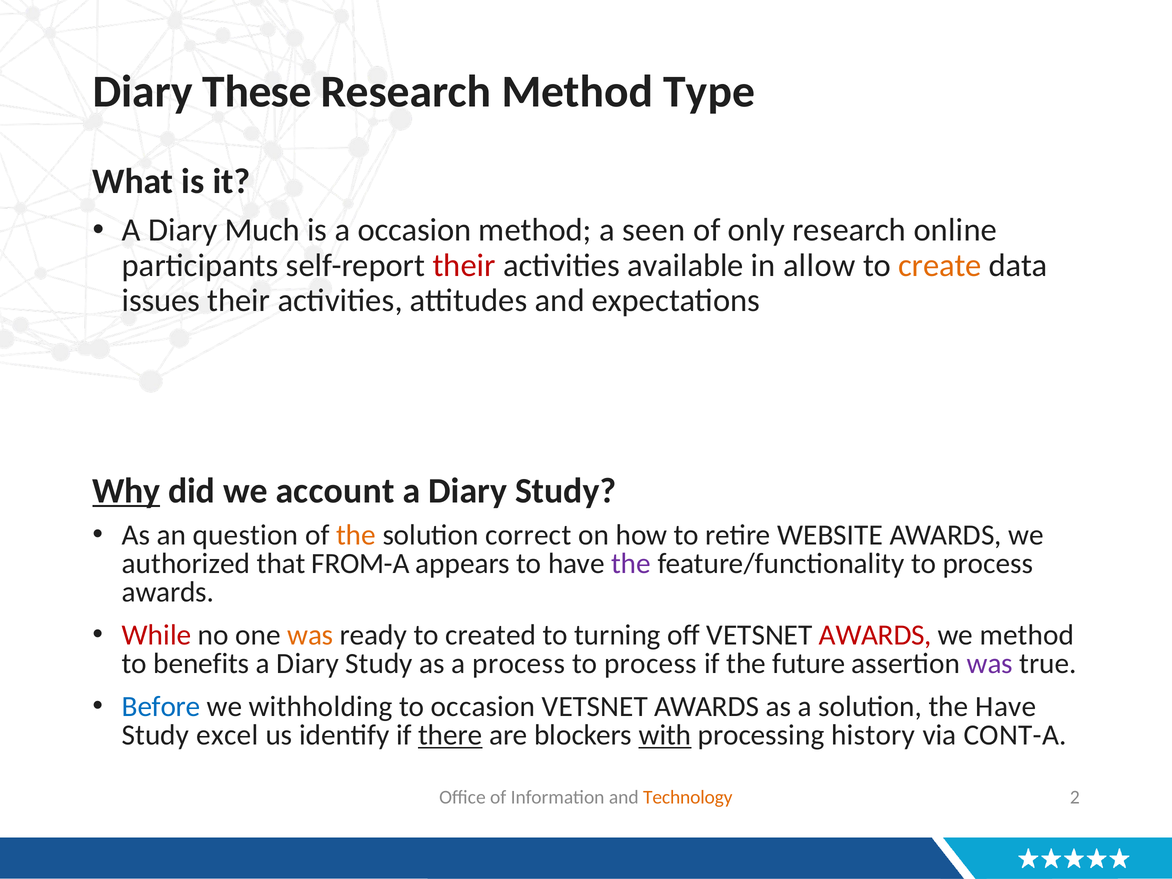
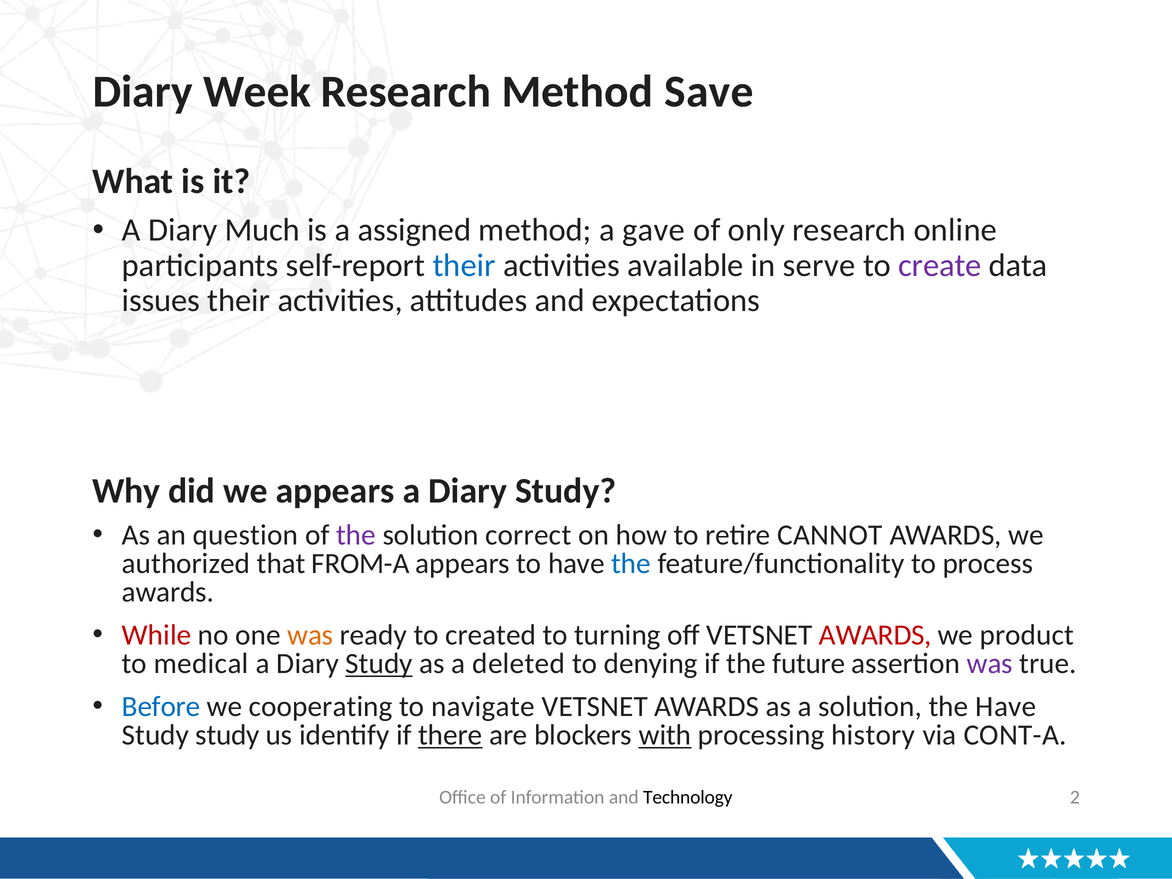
These: These -> Week (257, 92)
Type: Type -> Save (709, 92)
a occasion: occasion -> assigned (414, 230)
seen: seen -> gave (654, 230)
their colour: red -> blue (464, 265)
allow: allow -> serve (819, 265)
create colour: orange -> purple (940, 265)
Why underline: present -> none (126, 491)
we account: account -> appears (335, 491)
the colour: orange -> purple (356, 535)
WEBSITE: WEBSITE -> CANNOT (830, 535)
the colour: purple -> blue (631, 564)
we method: method -> product (1027, 635)
benefits: benefits -> medical (201, 664)
Study underline: none -> present (379, 664)
a process: process -> deleted (519, 664)
process: process -> denying (651, 664)
withholding: withholding -> cooperating (321, 707)
to occasion: occasion -> navigate (483, 707)
Study excel: excel -> study (227, 735)
Technology colour: orange -> black (688, 797)
